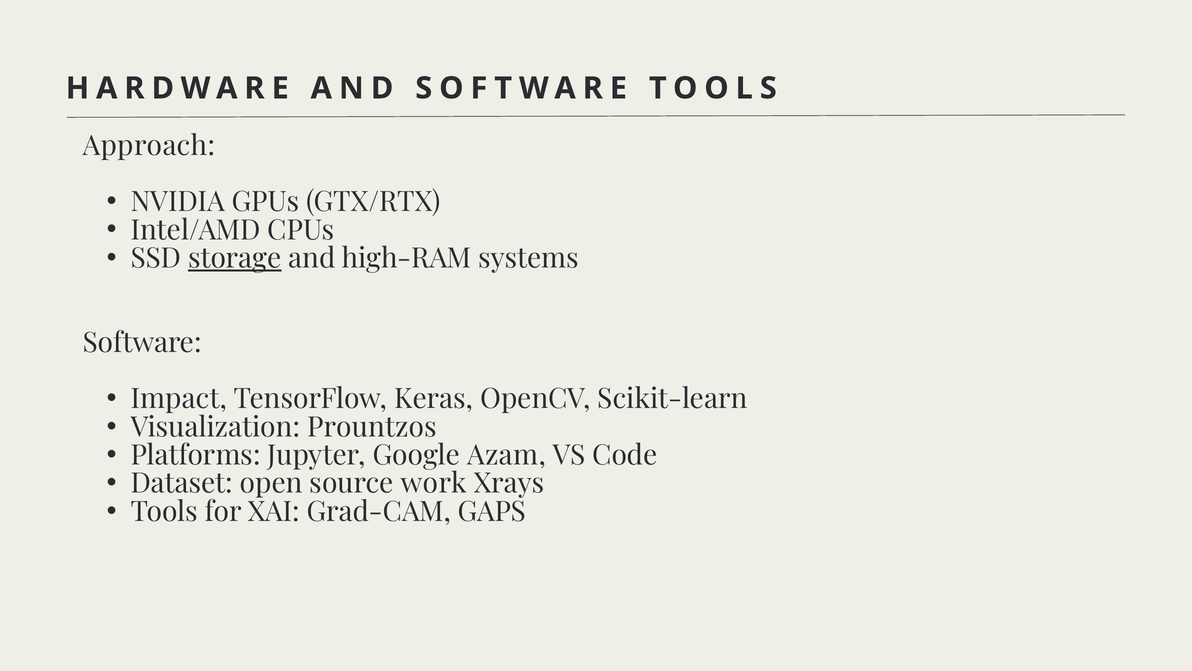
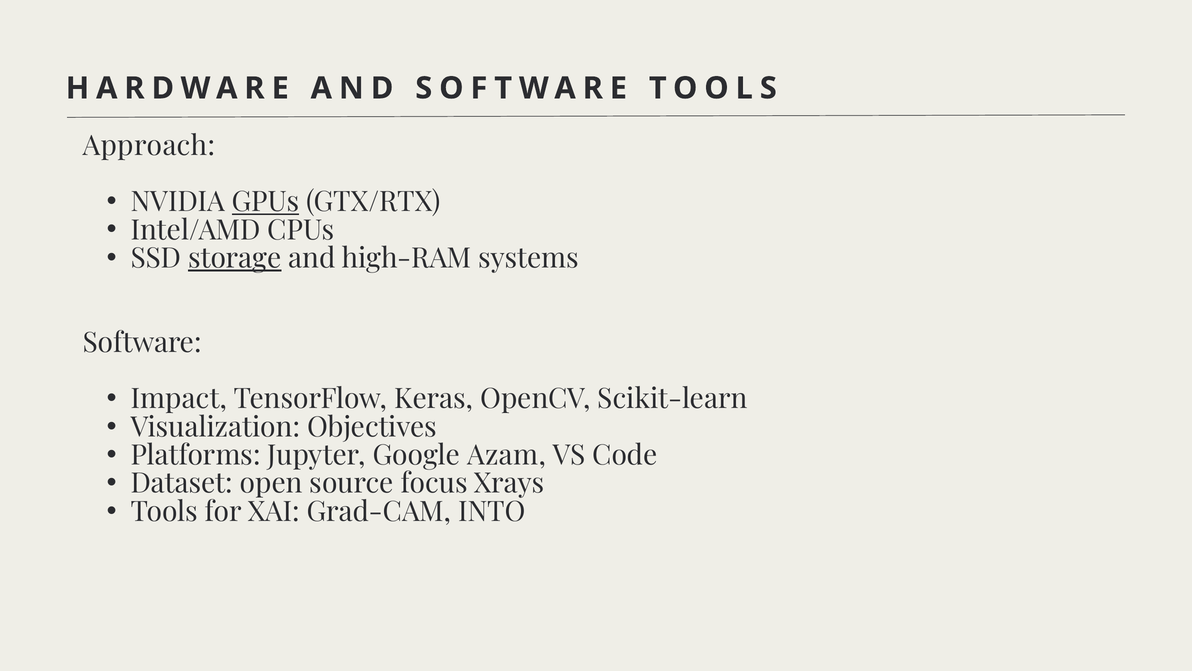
GPUs underline: none -> present (266, 202)
Prountzos: Prountzos -> Objectives (372, 427)
work: work -> focus (434, 483)
GAPS: GAPS -> INTO (492, 511)
